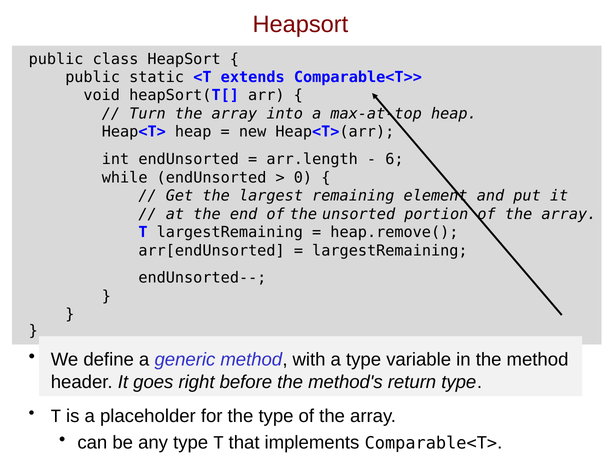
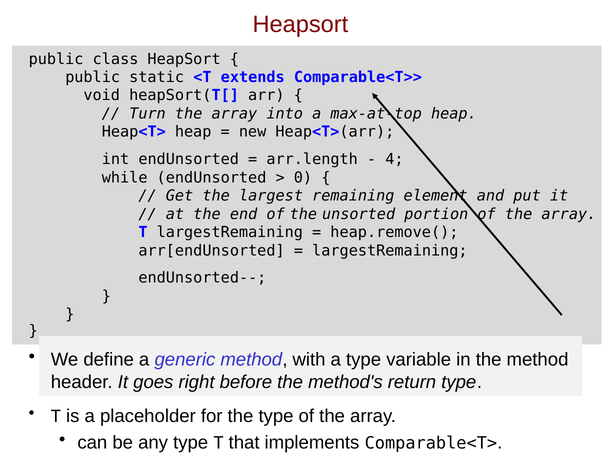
6: 6 -> 4 (394, 159)
